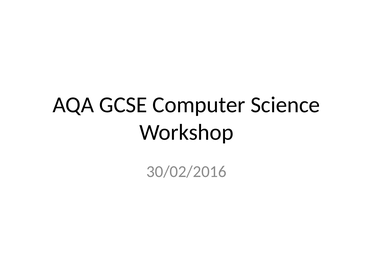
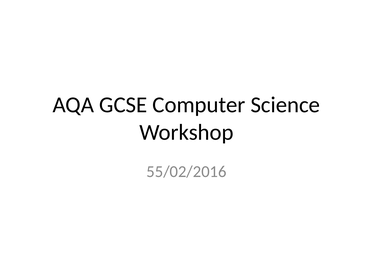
30/02/2016: 30/02/2016 -> 55/02/2016 (186, 171)
